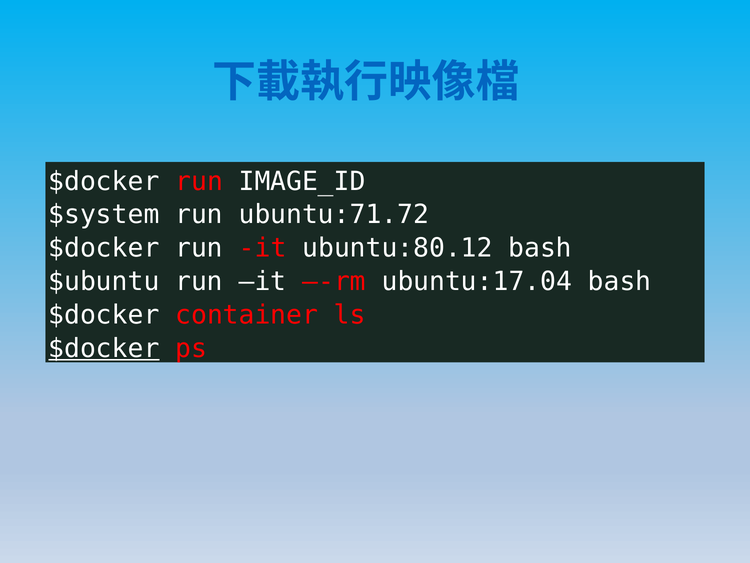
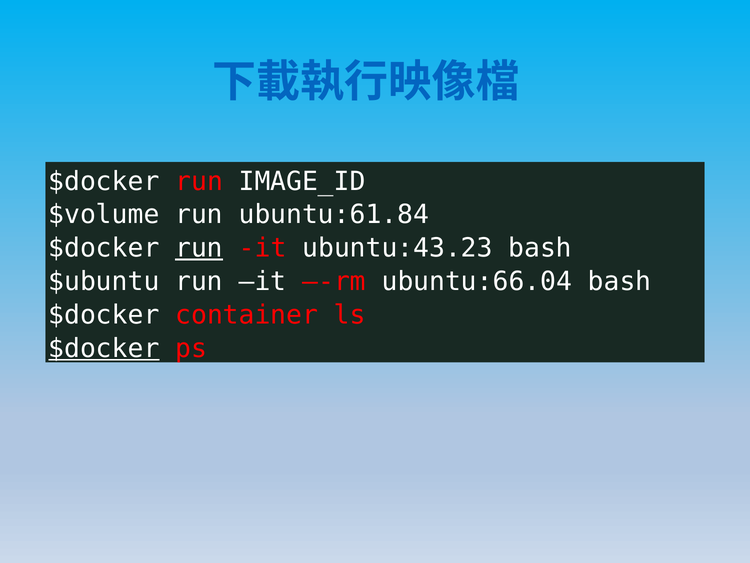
$system: $system -> $volume (104, 215)
ubuntu:71.72: ubuntu:71.72 -> ubuntu:61.84 (334, 215)
run underline: none -> present (199, 248)
ubuntu:80.12: ubuntu:80.12 -> ubuntu:43.23 (397, 248)
ubuntu:17.04: ubuntu:17.04 -> ubuntu:66.04 (477, 281)
